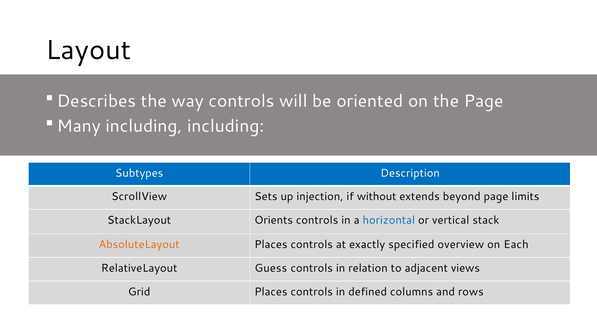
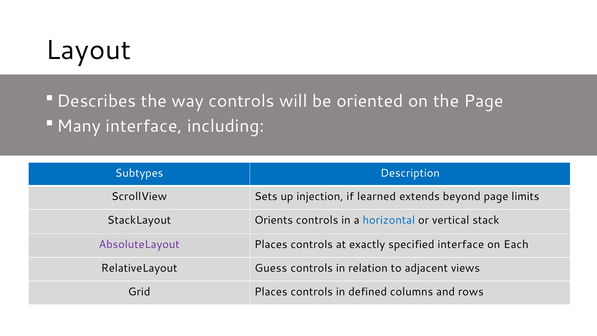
Many including: including -> interface (144, 126)
without: without -> learned (376, 197)
AbsoluteLayout colour: orange -> purple (139, 244)
specified overview: overview -> interface (461, 244)
